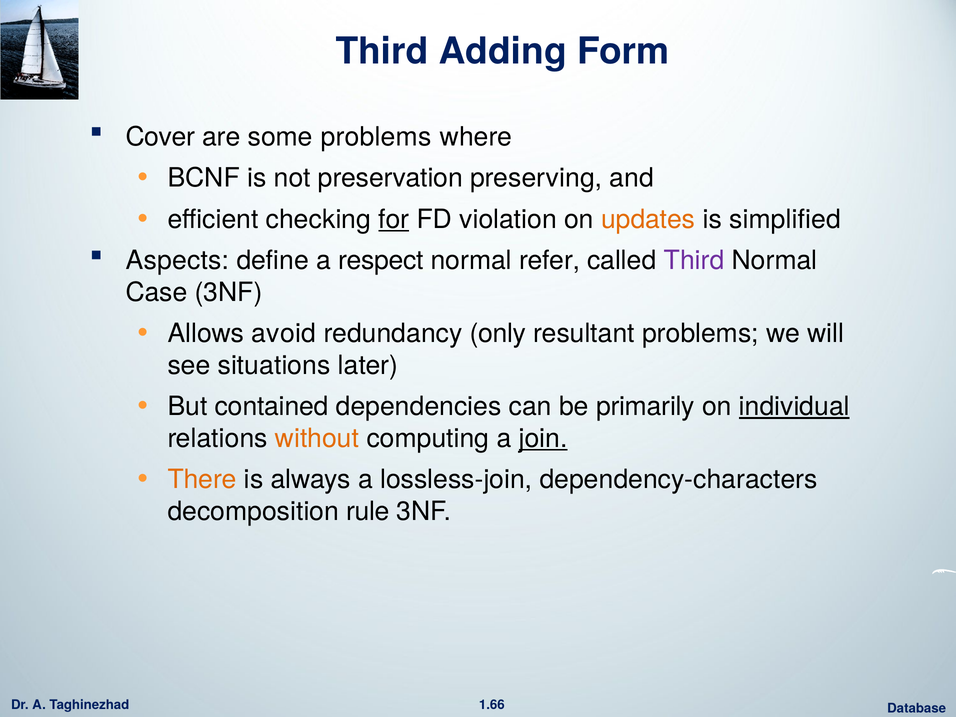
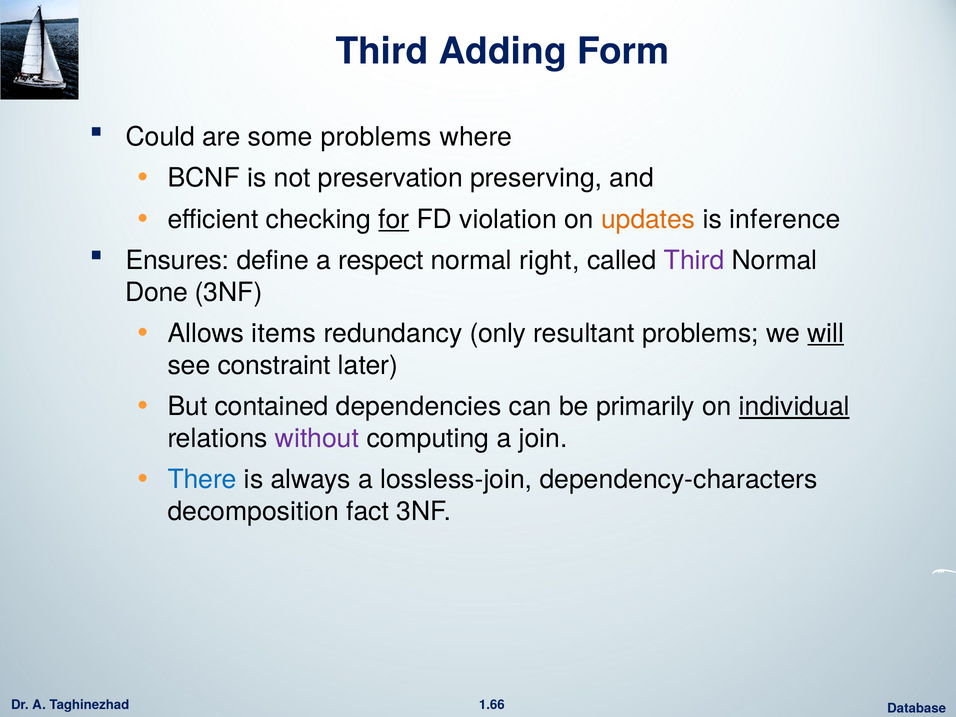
Cover: Cover -> Could (160, 137)
simplified: simplified -> inference (785, 219)
Aspects: Aspects -> Ensures (178, 260)
refer: refer -> right (549, 260)
Case: Case -> Done (157, 292)
avoid: avoid -> items (284, 334)
will underline: none -> present (826, 334)
situations: situations -> constraint (274, 365)
without colour: orange -> purple (317, 438)
join underline: present -> none (543, 438)
There colour: orange -> blue (202, 480)
rule: rule -> fact (368, 511)
